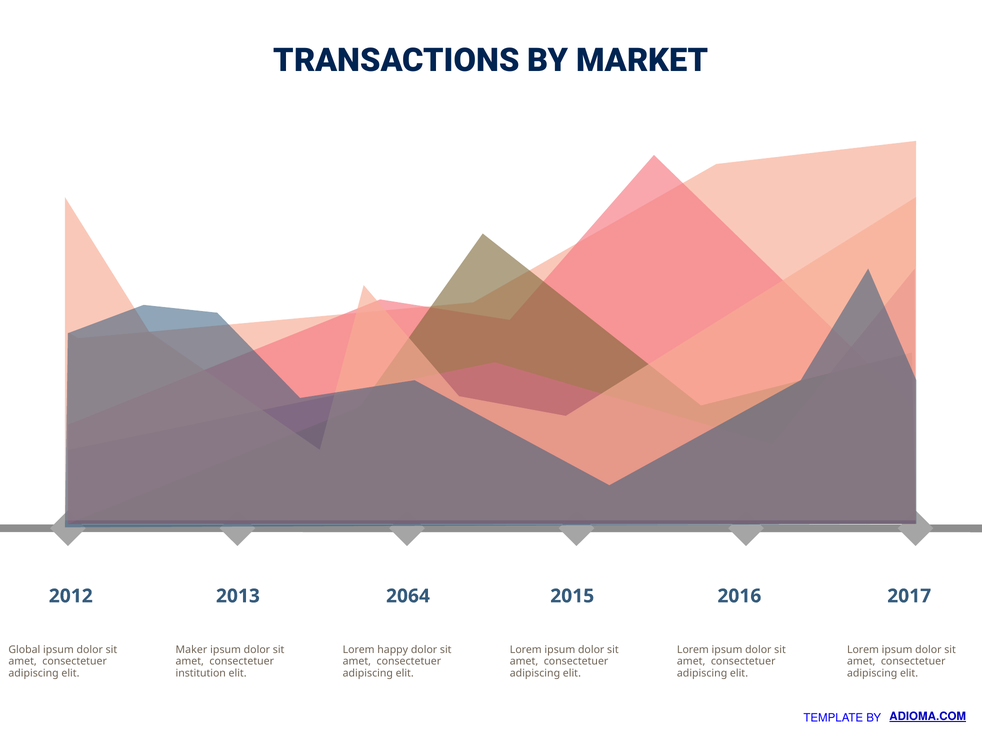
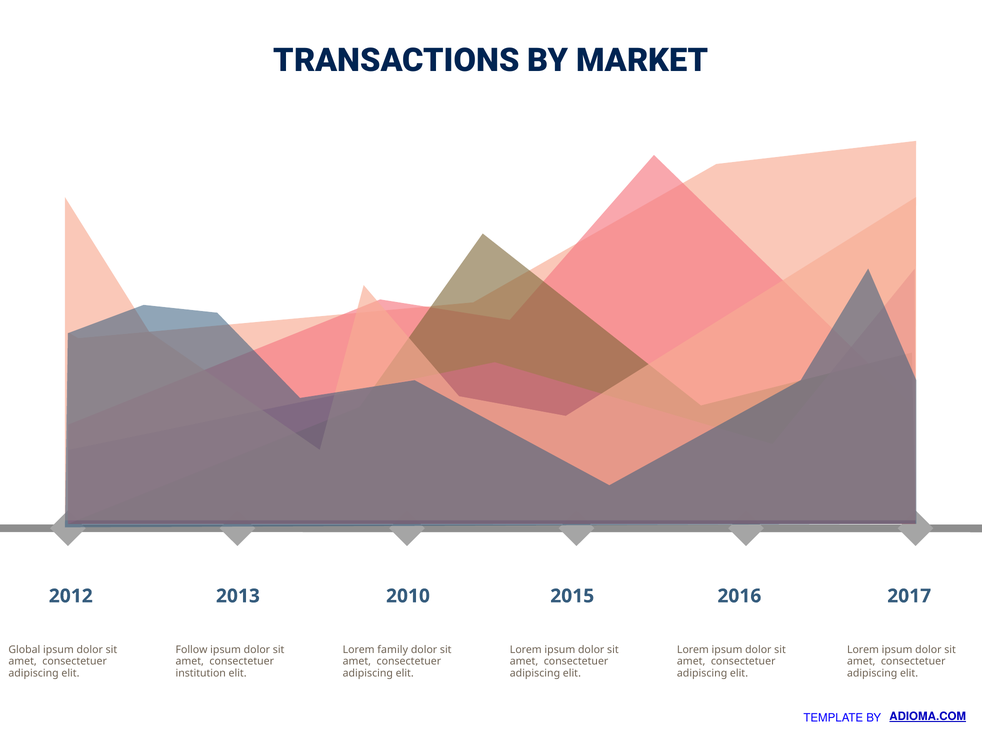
2064: 2064 -> 2010 (408, 596)
Maker: Maker -> Follow (192, 650)
happy: happy -> family (393, 650)
